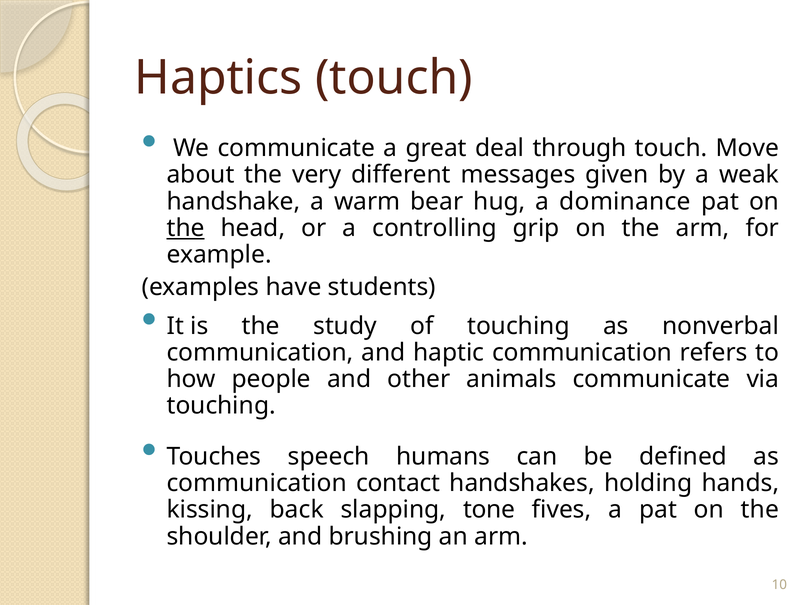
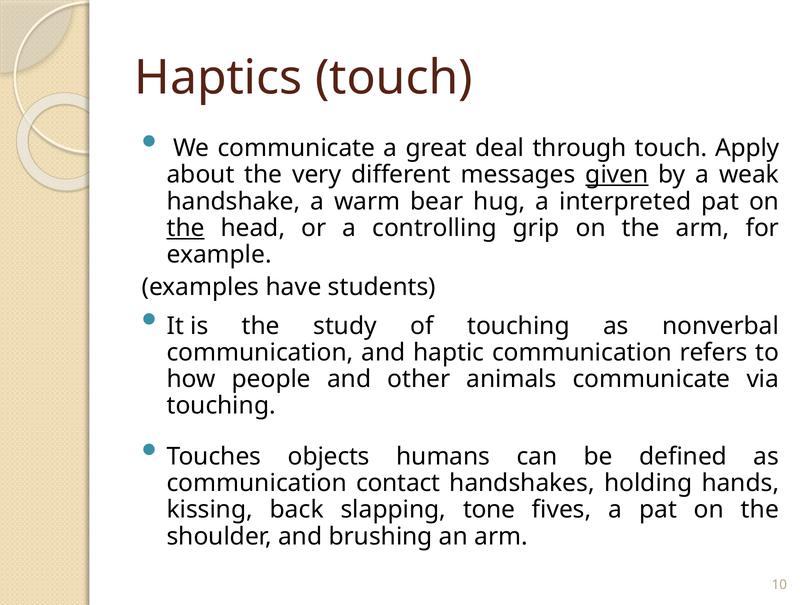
Move: Move -> Apply (747, 148)
given underline: none -> present (617, 175)
dominance: dominance -> interpreted (625, 201)
speech: speech -> objects (329, 456)
